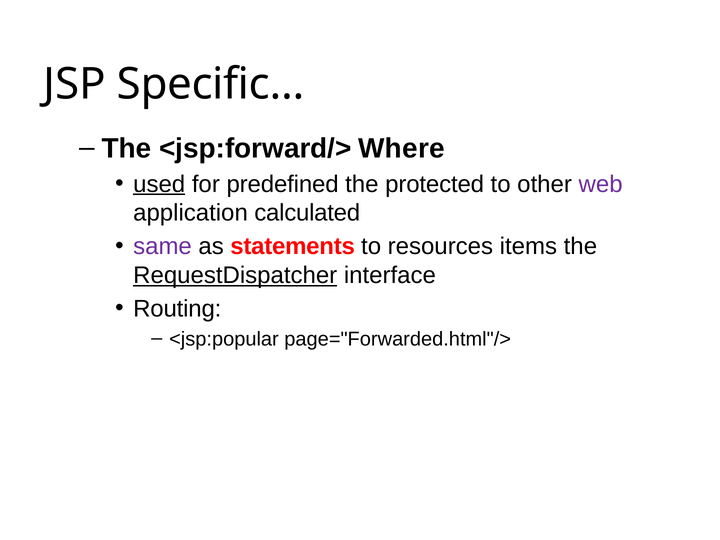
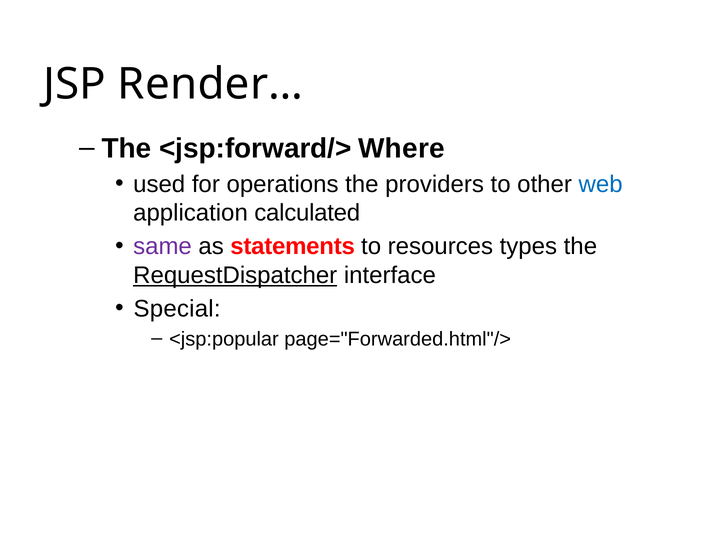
Specific…: Specific… -> Render… (210, 84)
used underline: present -> none (159, 184)
predefined: predefined -> operations (283, 184)
protected: protected -> providers (435, 184)
web colour: purple -> blue (601, 184)
items: items -> types (528, 246)
Routing: Routing -> Special (177, 309)
